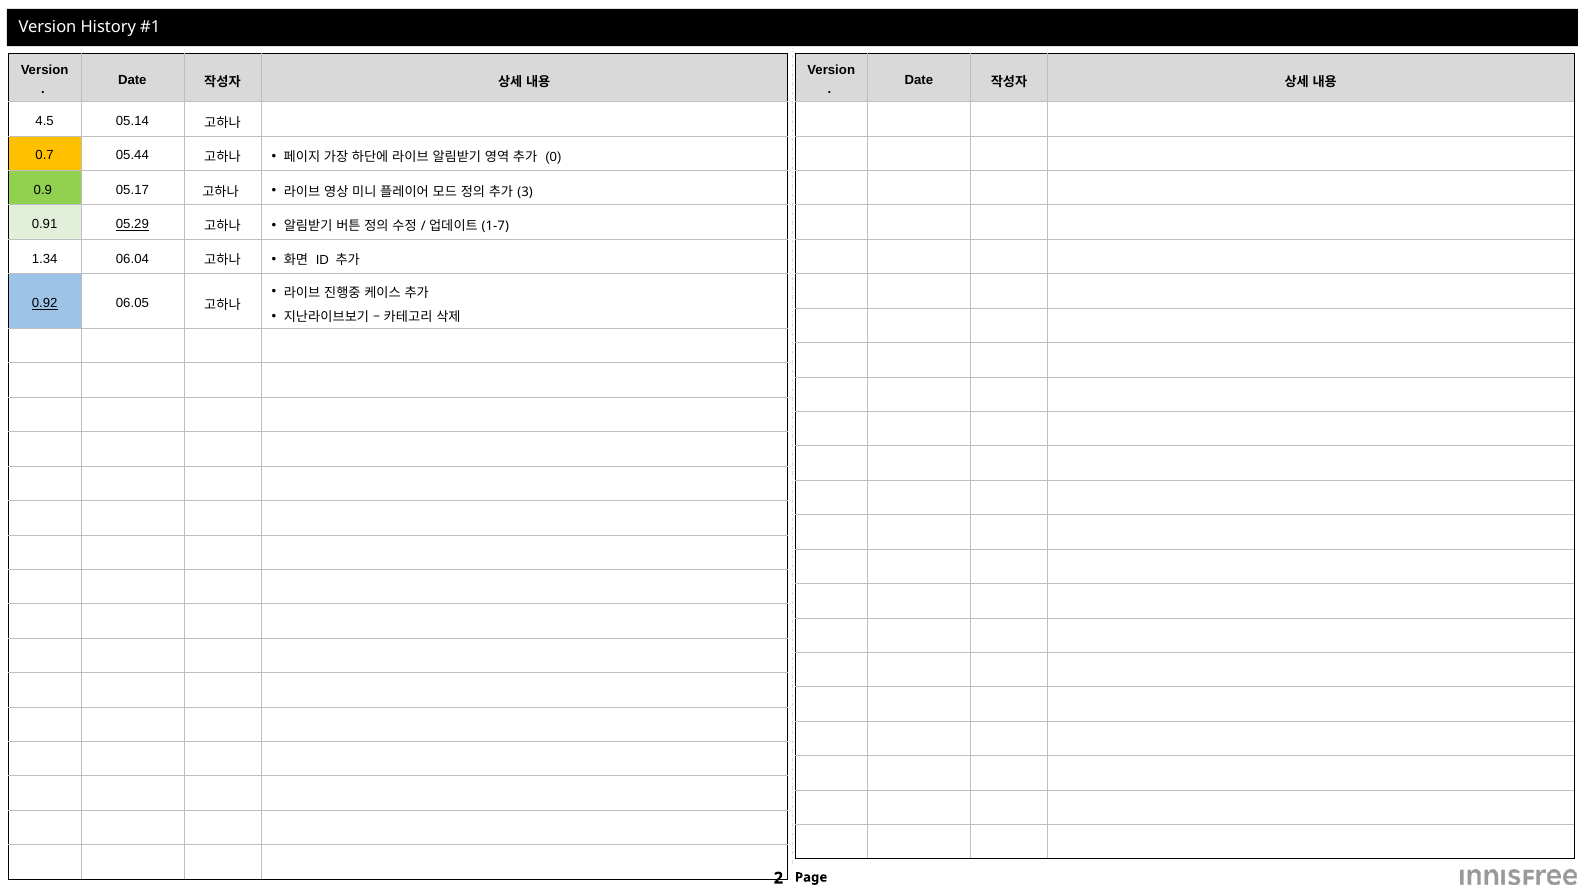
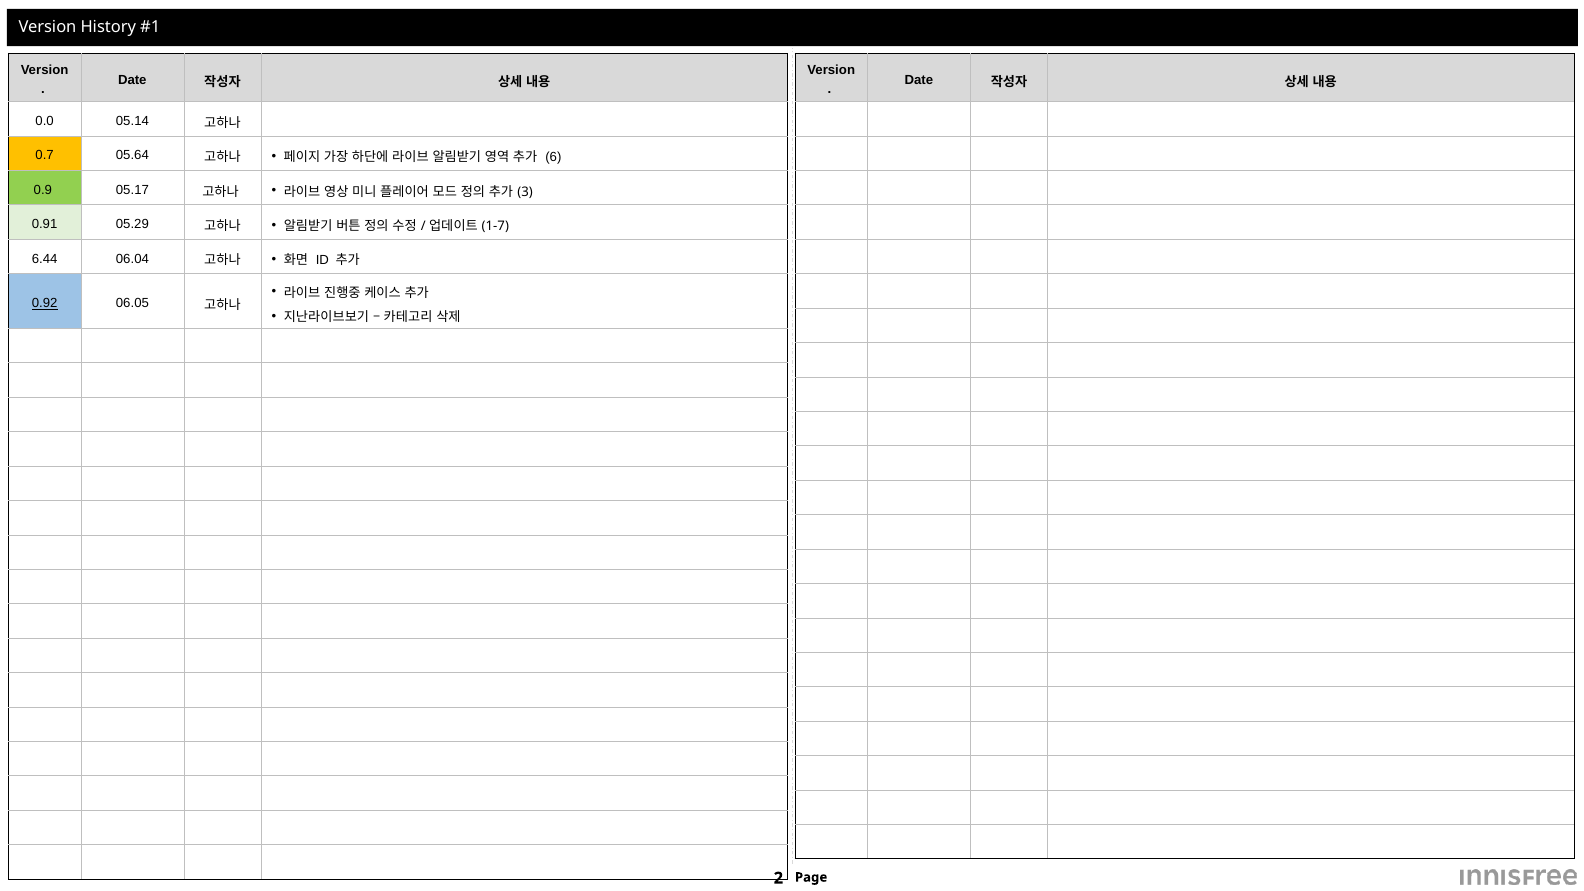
4.5: 4.5 -> 0.0 (45, 121)
05.44: 05.44 -> 05.64 (132, 155)
0: 0 -> 6 (553, 157)
05.29 underline: present -> none (132, 224)
1.34: 1.34 -> 6.44 (45, 259)
